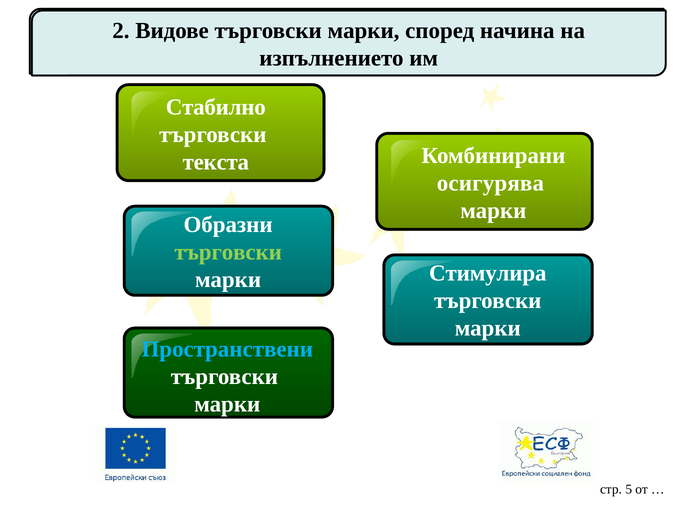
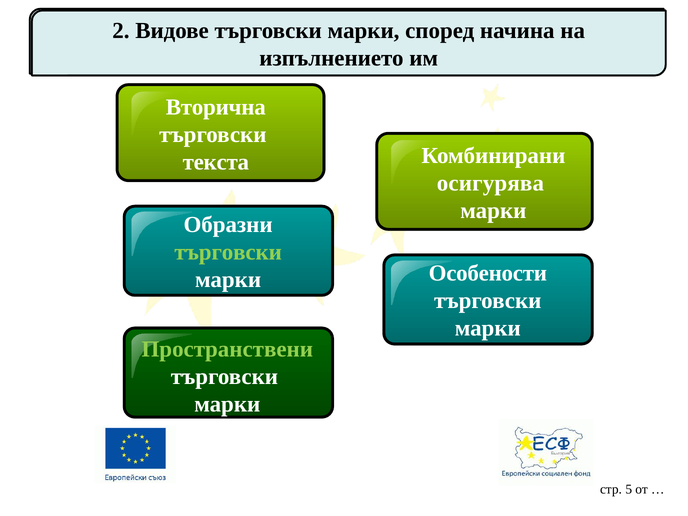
Стабилно: Стабилно -> Вторична (216, 107)
Стимулира: Стимулира -> Особености (488, 273)
Пространствени colour: light blue -> light green (227, 349)
